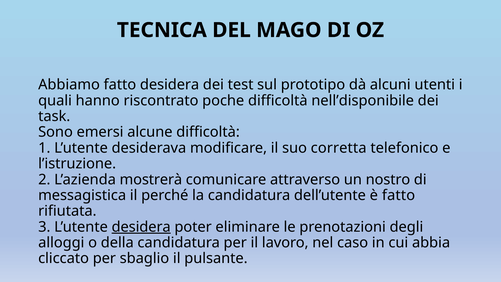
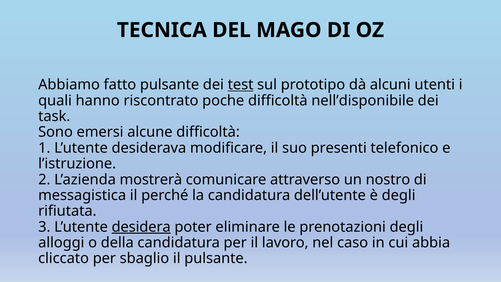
fatto desidera: desidera -> pulsante (170, 85)
test underline: none -> present (241, 85)
corretta: corretta -> presenti (339, 148)
è fatto: fatto -> degli (399, 195)
